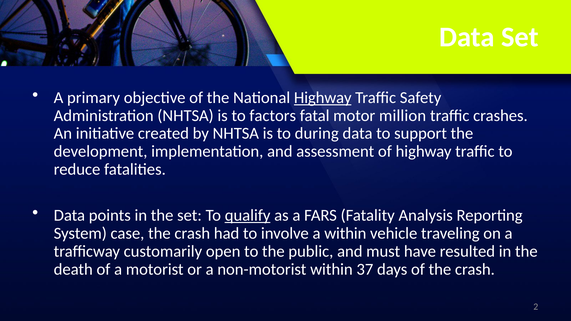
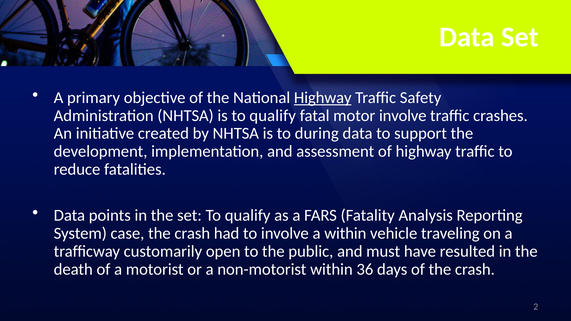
is to factors: factors -> qualify (273, 116)
motor million: million -> involve (403, 116)
qualify underline: present -> none (248, 216)
37: 37 -> 36 (365, 269)
